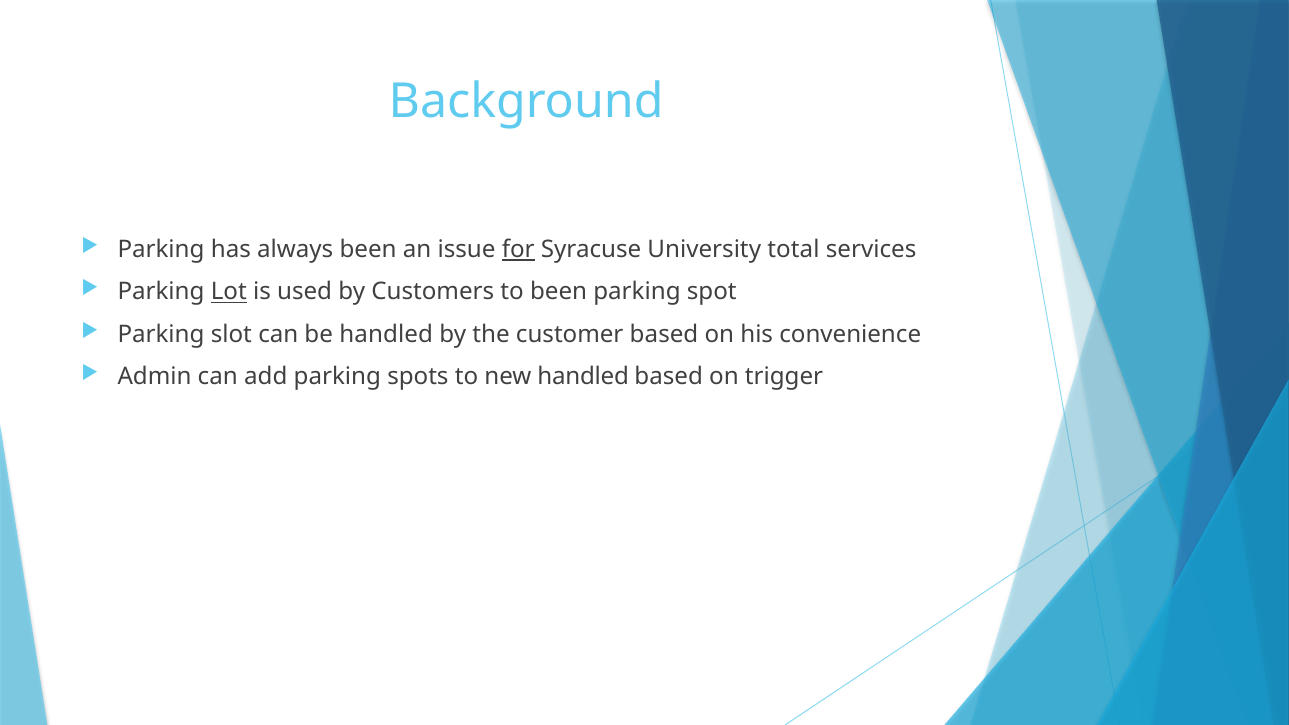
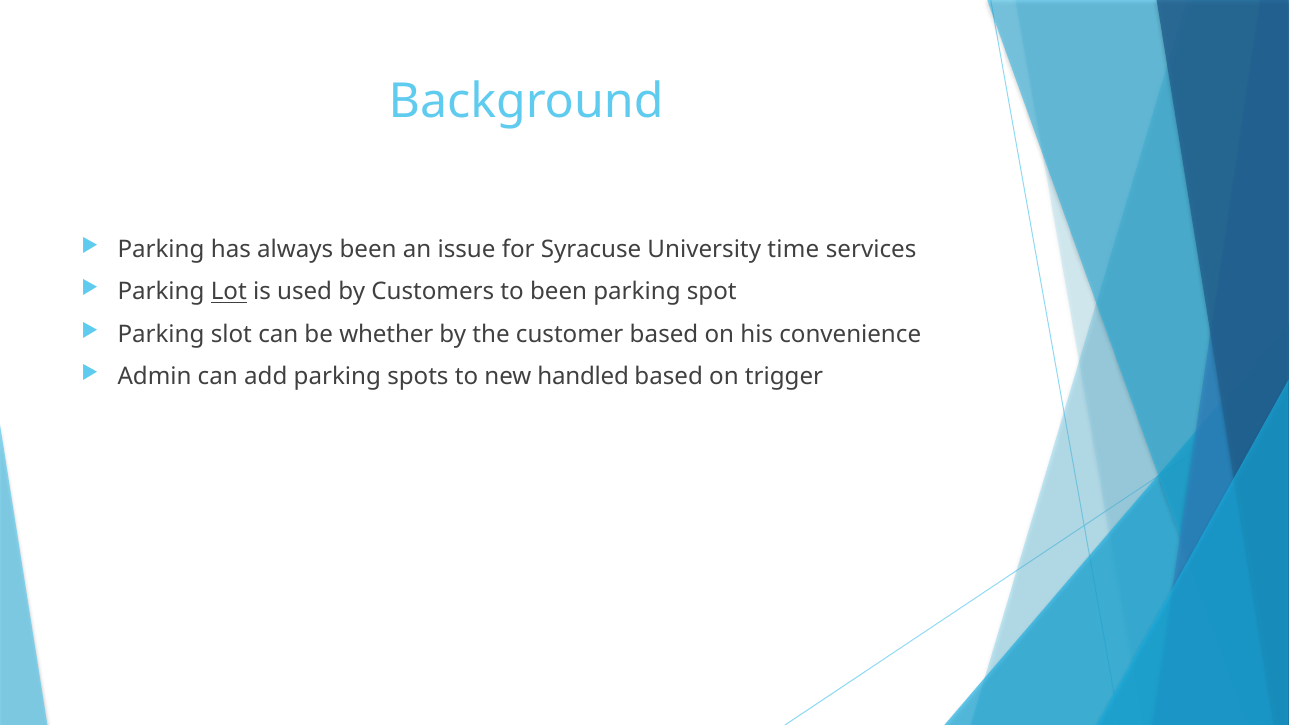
for underline: present -> none (518, 249)
total: total -> time (793, 249)
be handled: handled -> whether (386, 334)
